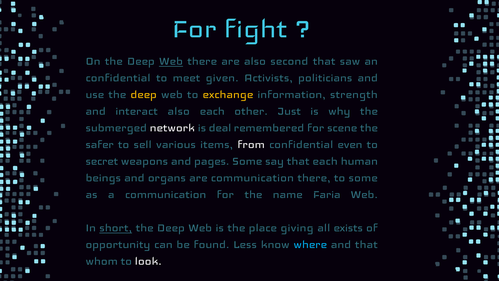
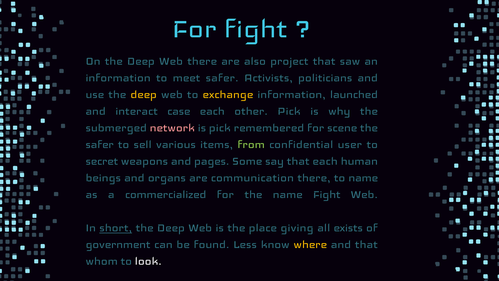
Web underline: present -> none (171, 60)
second: second -> project (289, 60)
confidential: confidential -> information (118, 77)
meet given: given -> safer (222, 77)
strength: strength -> launched (354, 94)
interact also: also -> case (179, 110)
other Just: Just -> Pick (289, 110)
network colour: white -> pink (172, 127)
is deal: deal -> pick (220, 127)
from colour: white -> light green (251, 144)
even: even -> user (350, 144)
to some: some -> name (363, 177)
a communication: communication -> commercialized (166, 193)
name Faria: Faria -> Fight (327, 193)
opportunity: opportunity -> government (118, 243)
where colour: light blue -> yellow (310, 243)
